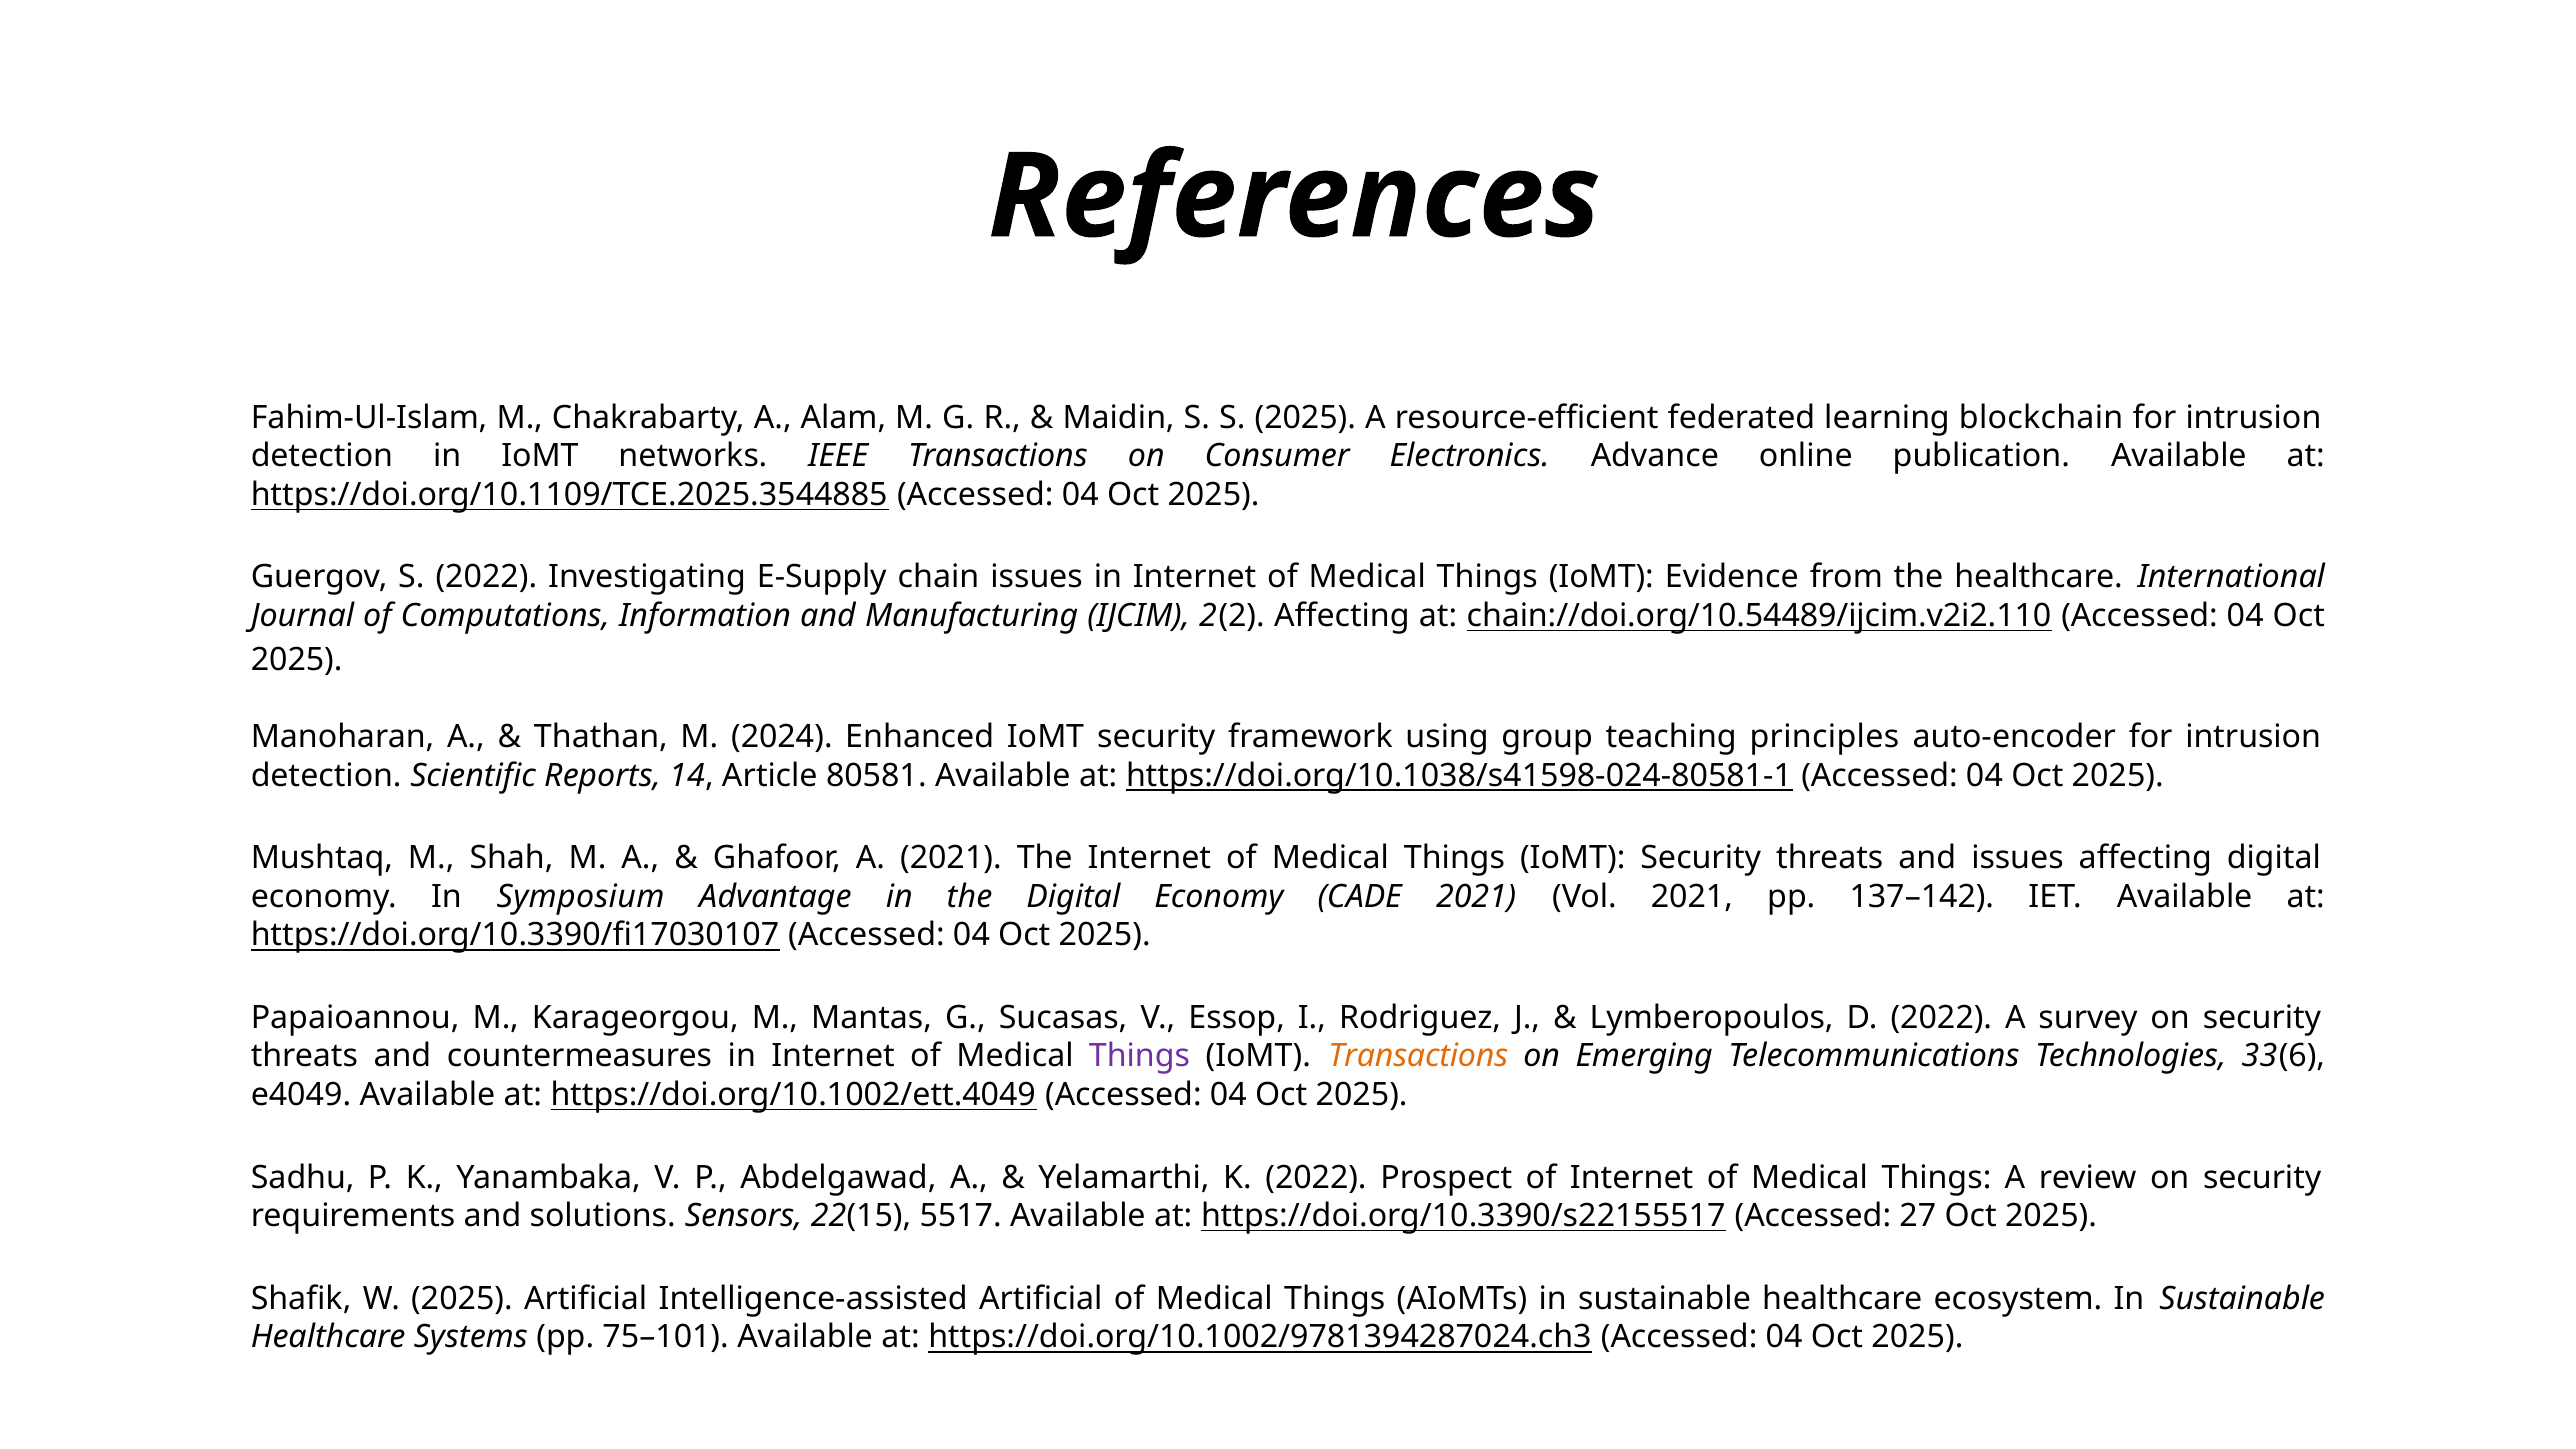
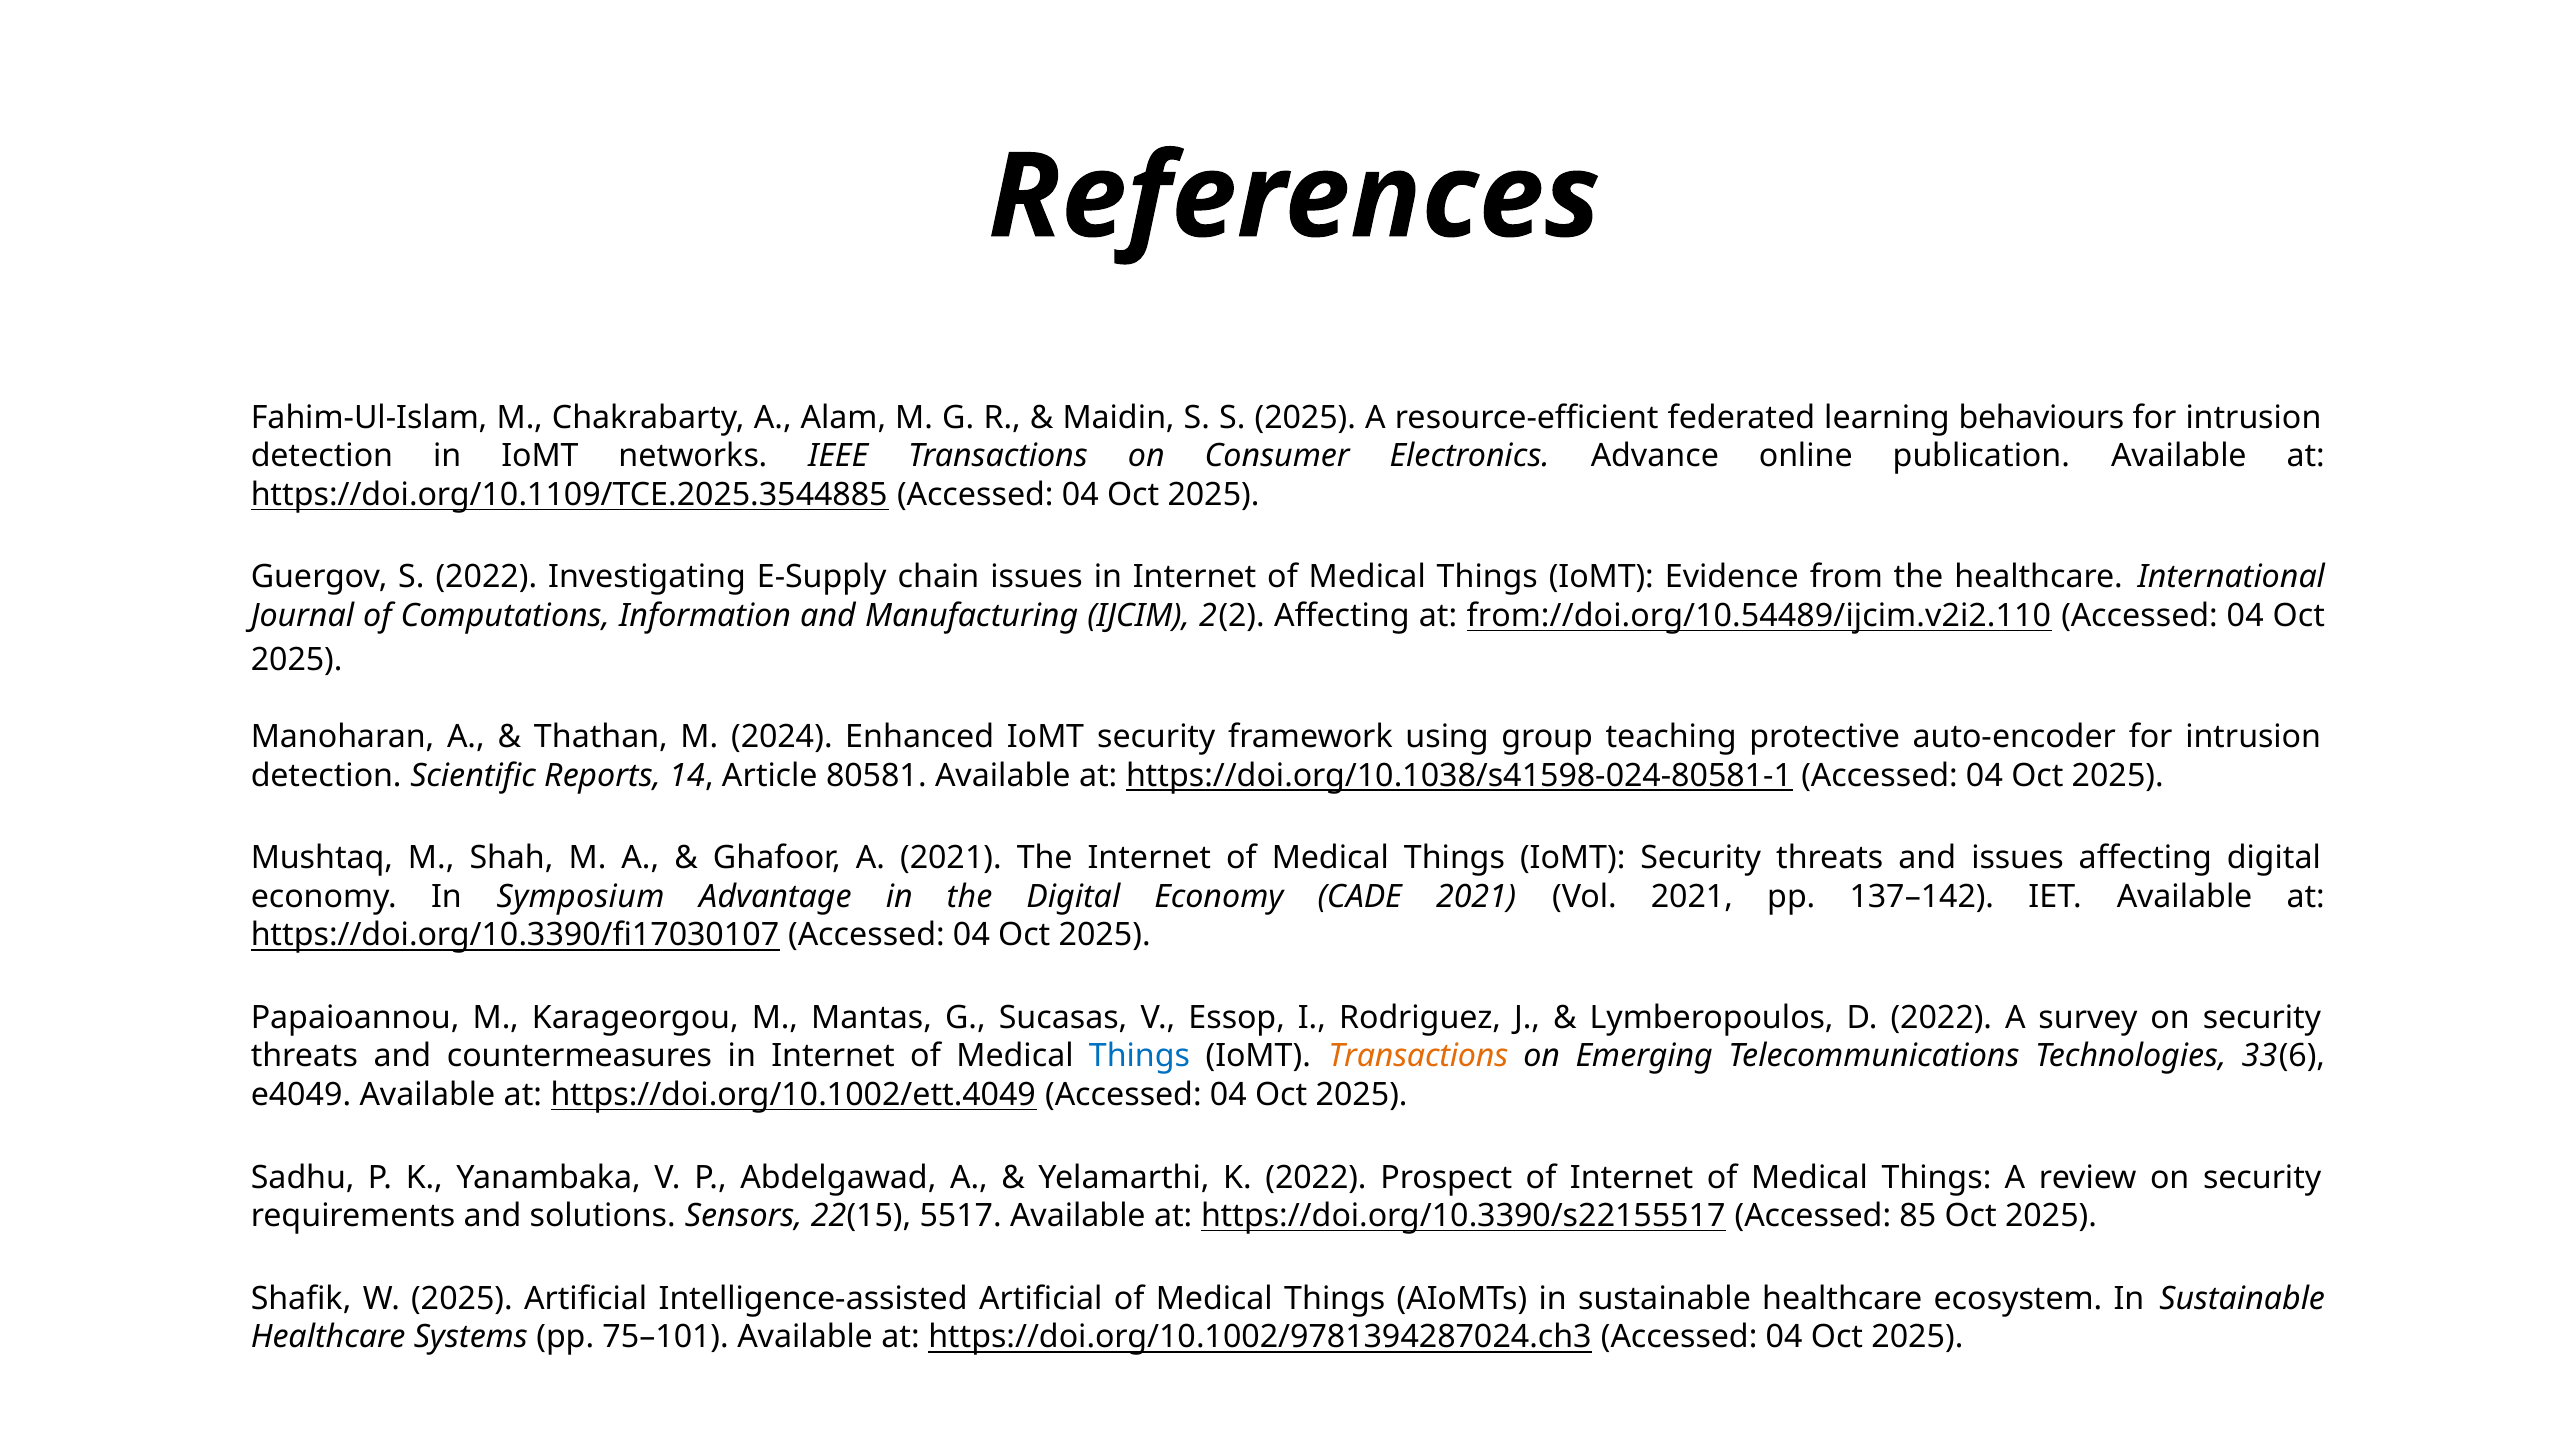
blockchain: blockchain -> behaviours (2041, 417)
chain://doi.org/10.54489/ijcim.v2i2.110: chain://doi.org/10.54489/ijcim.v2i2.110 -> from://doi.org/10.54489/ijcim.v2i2.110 (1759, 616)
principles: principles -> protective (1825, 737)
Things colour: purple -> blue (1139, 1056)
27: 27 -> 85 (1918, 1216)
